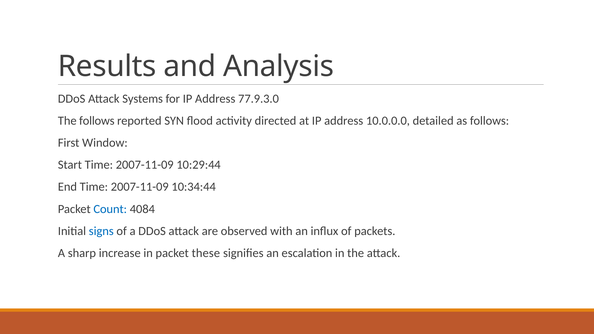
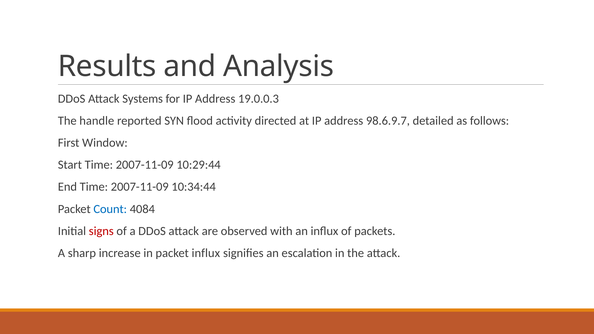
77.9.3.0: 77.9.3.0 -> 19.0.0.3 (259, 99)
The follows: follows -> handle (97, 121)
10.0.0.0: 10.0.0.0 -> 98.6.9.7 (388, 121)
signs colour: blue -> red (101, 231)
packet these: these -> influx (206, 253)
